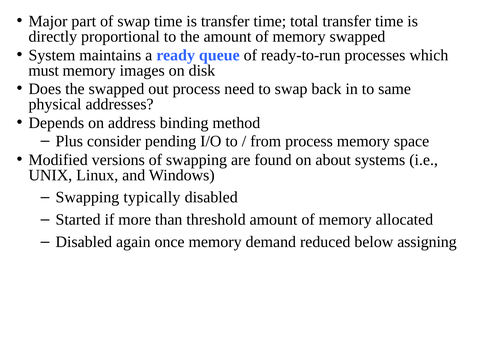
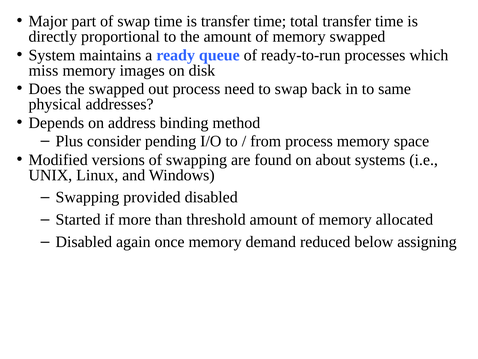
must: must -> miss (43, 70)
typically: typically -> provided (152, 197)
